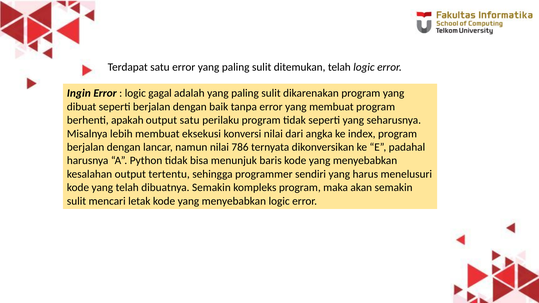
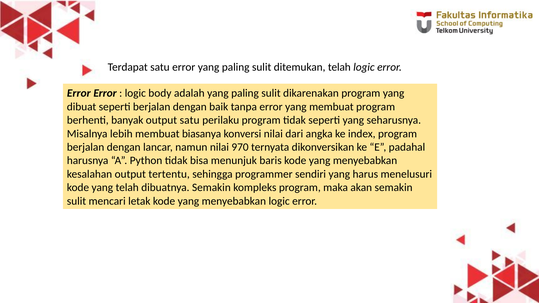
Ingin: Ingin -> Error (79, 93)
gagal: gagal -> body (160, 93)
apakah: apakah -> banyak (127, 120)
eksekusi: eksekusi -> biasanya (202, 134)
786: 786 -> 970 (240, 147)
